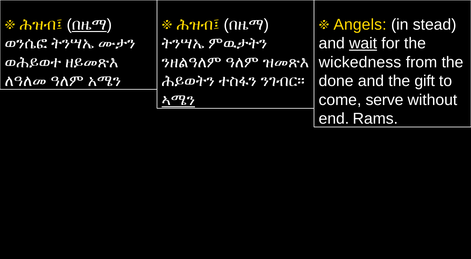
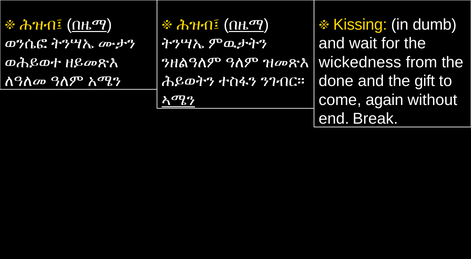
በዜማ underline: none -> present (246, 25)
Angels: Angels -> Kissing (360, 25)
stead: stead -> dumb (435, 25)
wait underline: present -> none (363, 43)
serve: serve -> again (385, 100)
Rams: Rams -> Break (375, 119)
